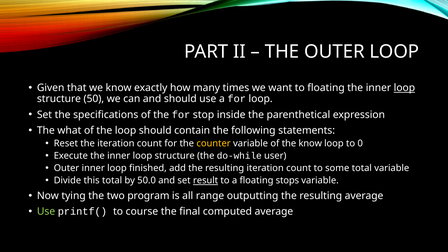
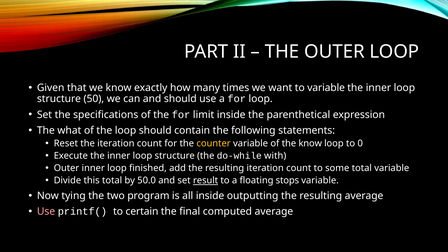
to floating: floating -> variable (326, 88)
loop underline: present -> none (404, 88)
stop: stop -> limit (204, 115)
user: user -> with (275, 156)
all range: range -> inside (210, 196)
Use colour: light green -> pink (46, 212)
course: course -> certain (142, 212)
